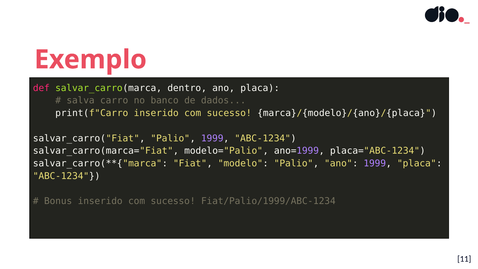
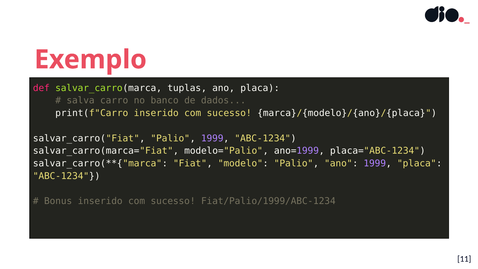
dentro: dentro -> tuplas (187, 88)
